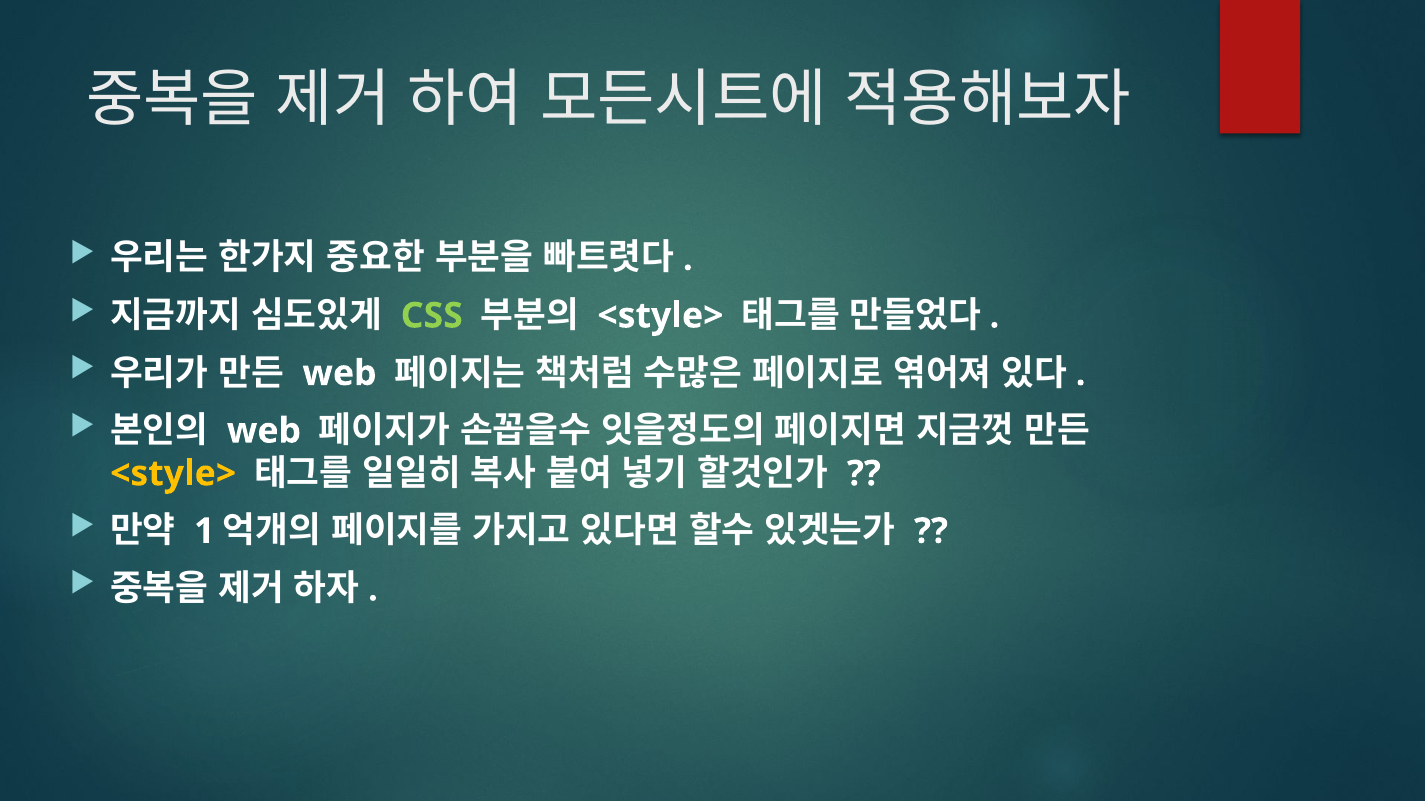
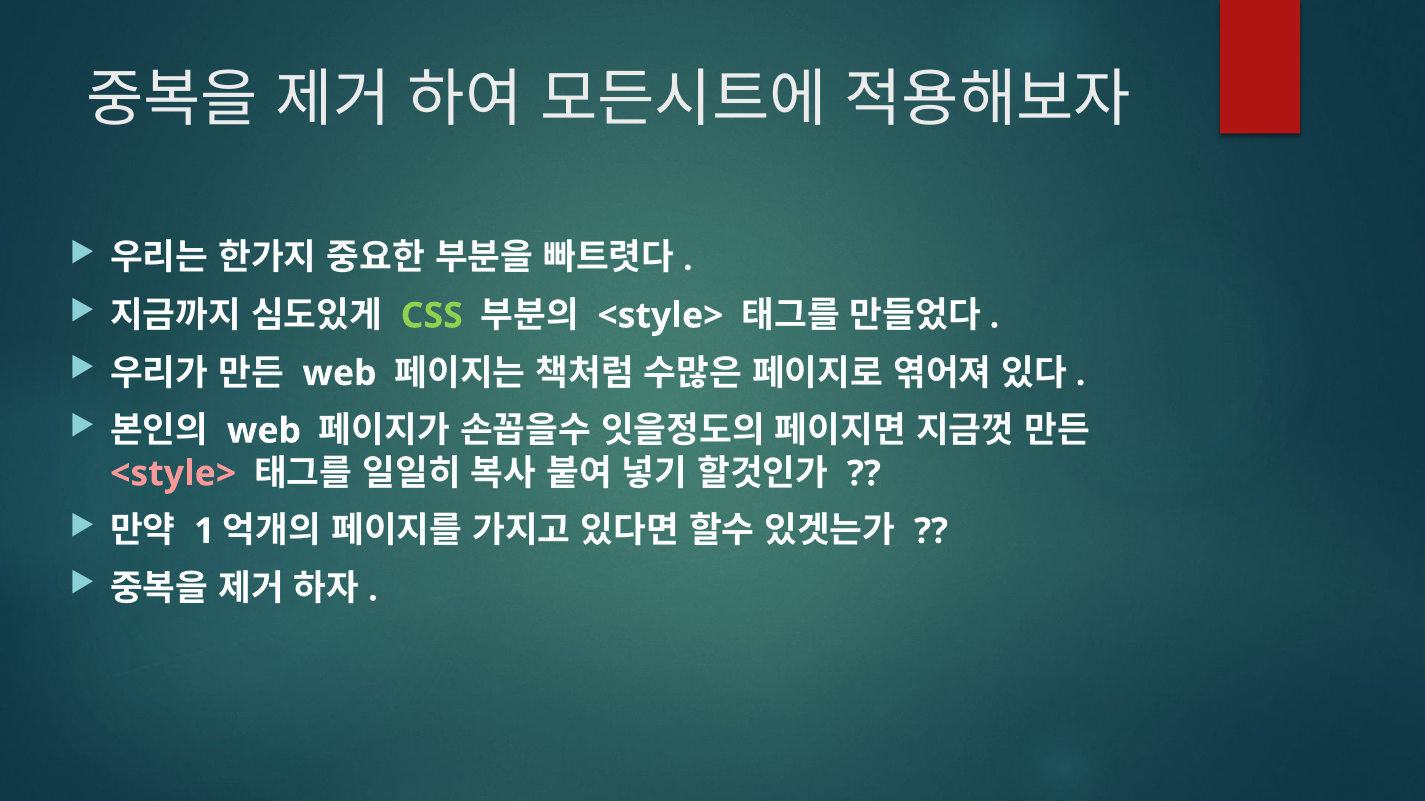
<style> colour: yellow -> pink (173, 474)
